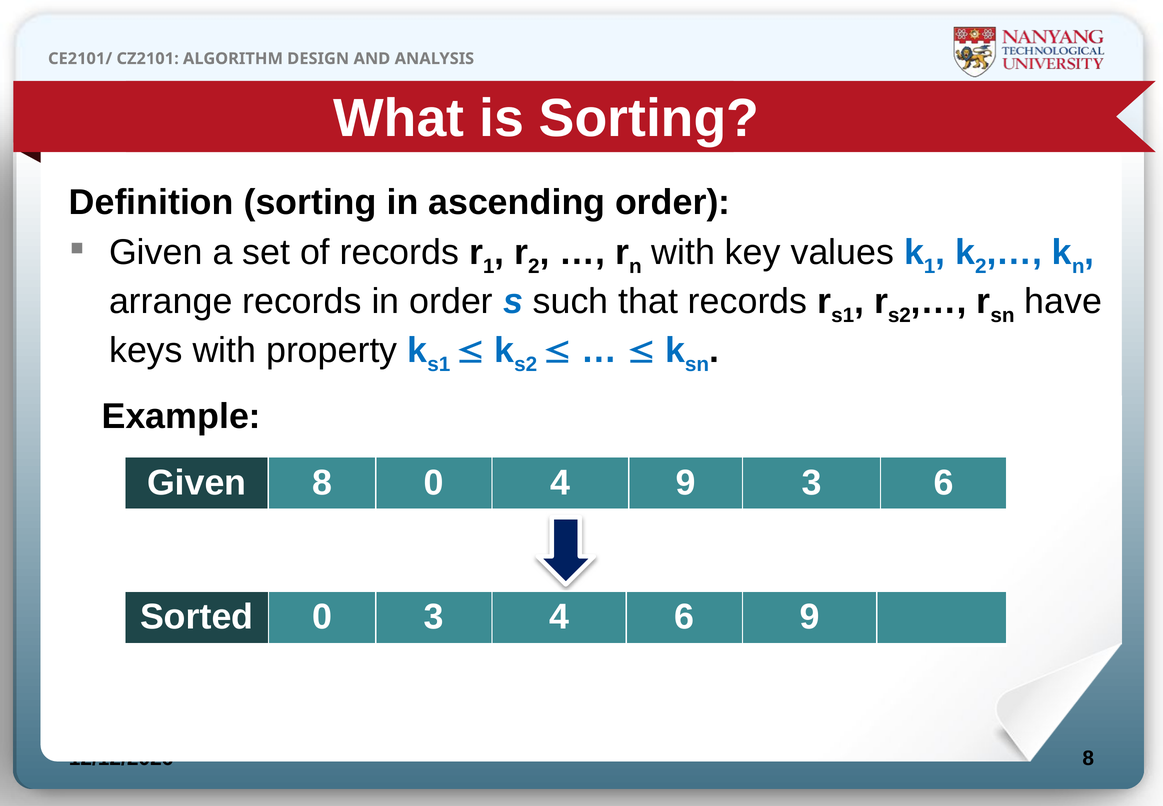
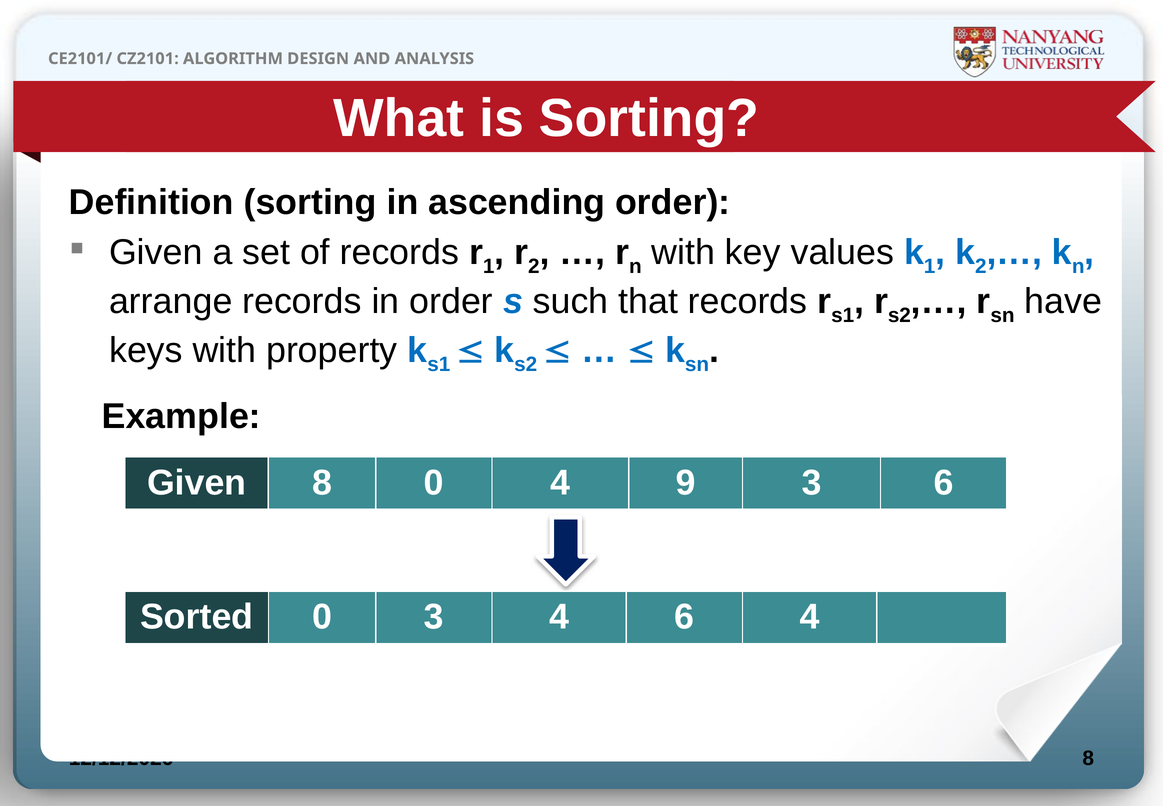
6 9: 9 -> 4 (810, 617)
